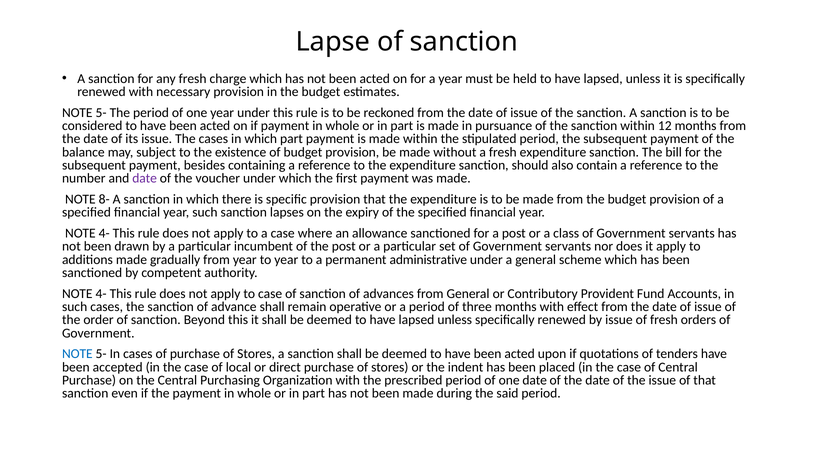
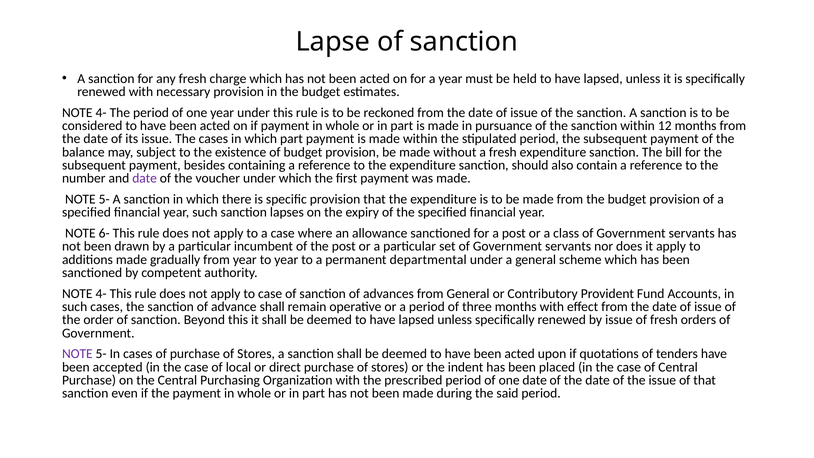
5-: 5- -> 4- (101, 113)
8-: 8- -> 5- (104, 199)
4-: 4- -> 6- (104, 233)
administrative: administrative -> departmental (428, 260)
NOTE colour: blue -> purple (77, 354)
